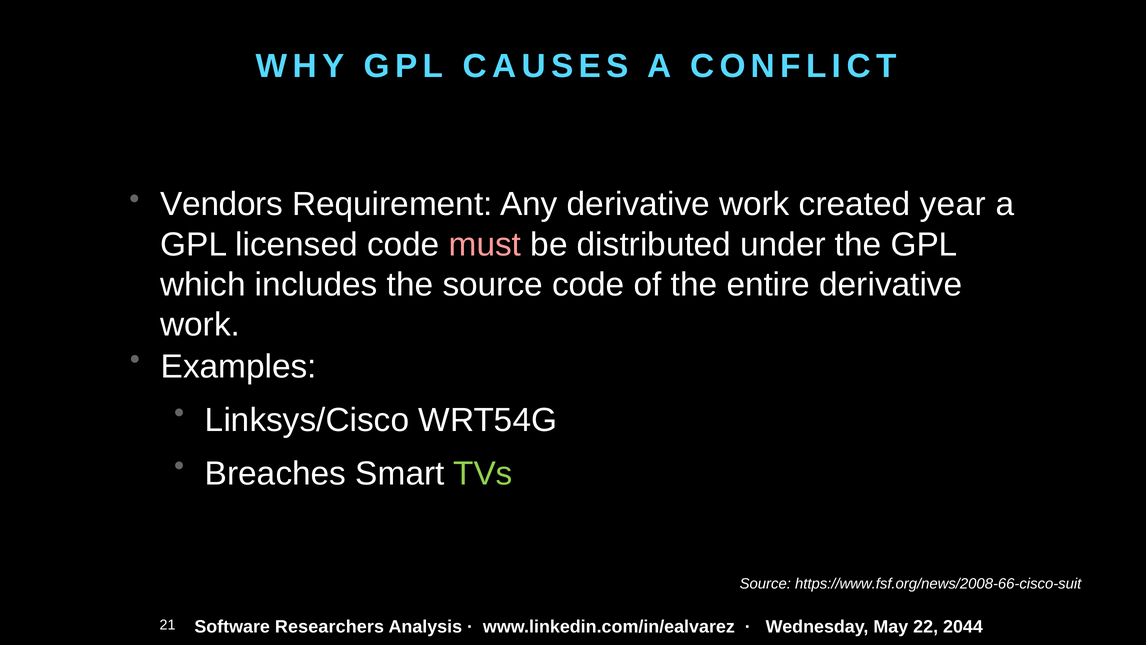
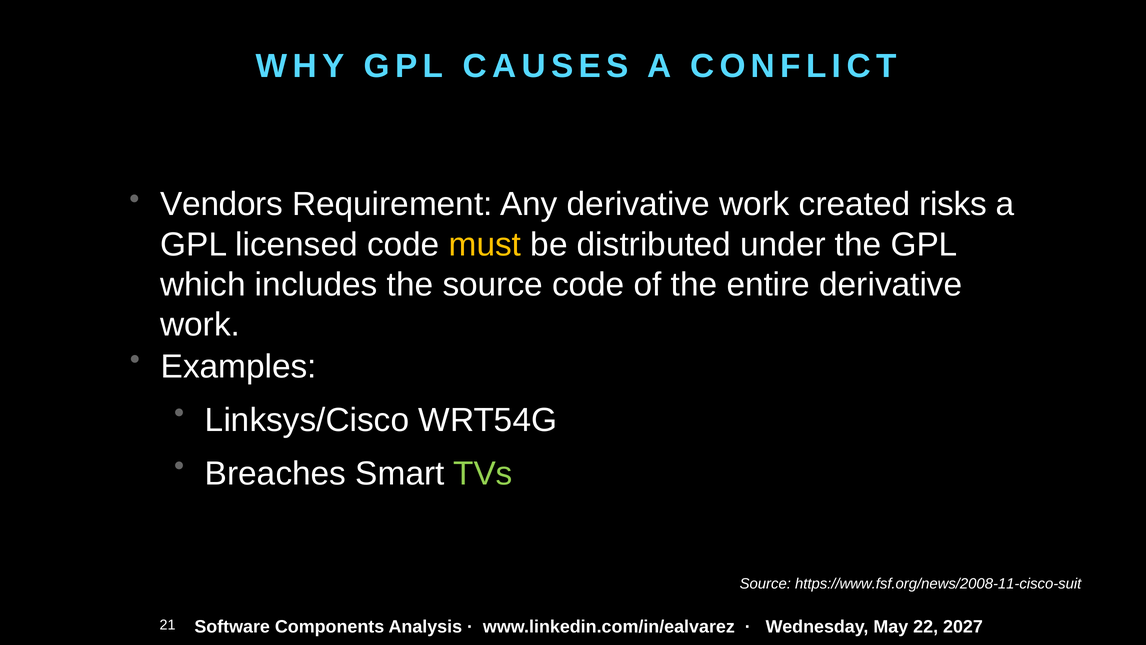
year: year -> risks (953, 204)
must colour: pink -> yellow (485, 244)
https://www.fsf.org/news/2008-66-cisco-suit: https://www.fsf.org/news/2008-66-cisco-suit -> https://www.fsf.org/news/2008-11-cisco-suit (938, 583)
Researchers: Researchers -> Components (330, 626)
2044: 2044 -> 2027 (963, 626)
